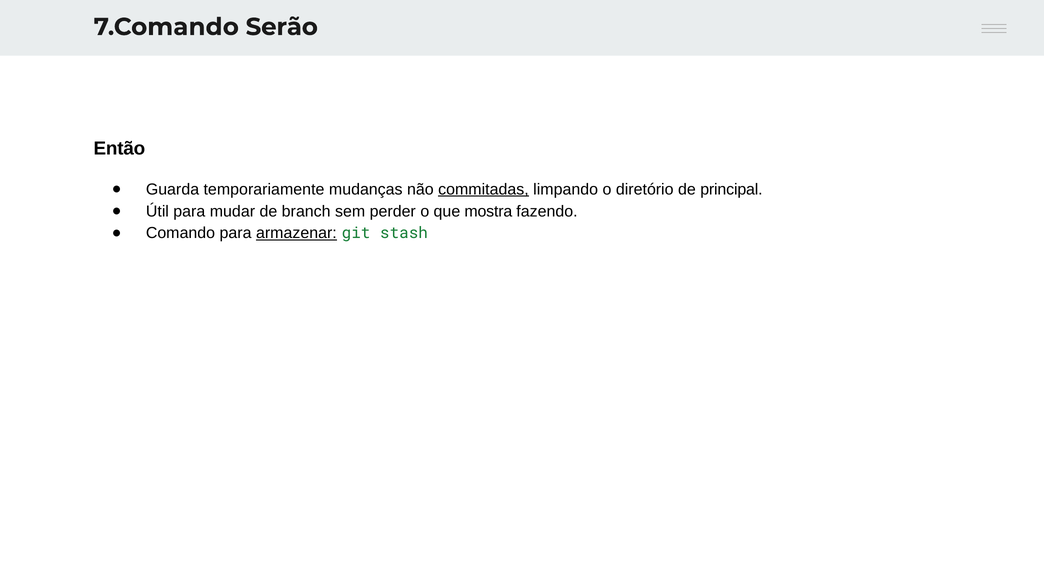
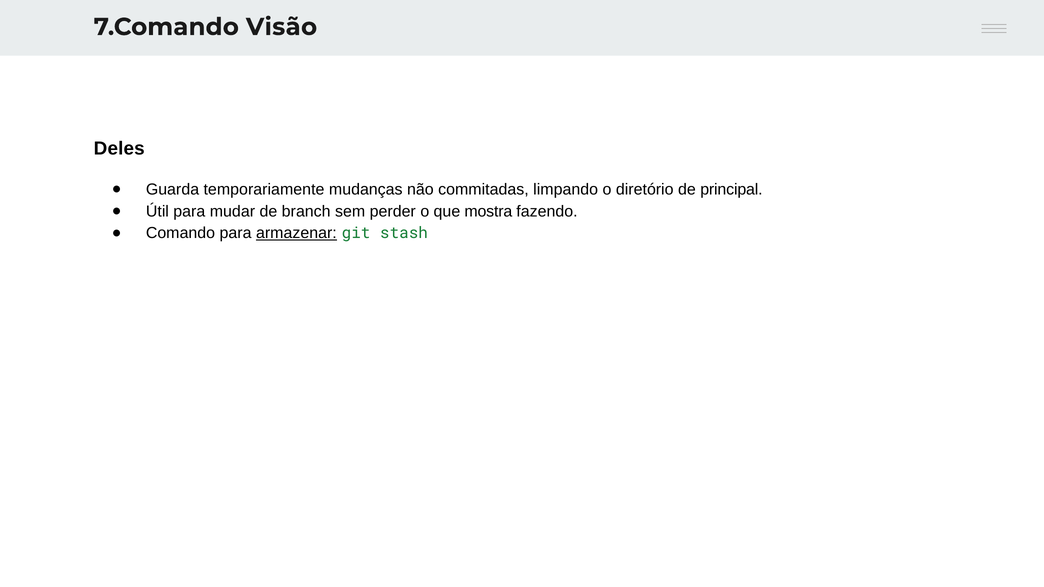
Serão: Serão -> Visão (282, 27)
Então: Então -> Deles (119, 148)
commitadas underline: present -> none (483, 189)
